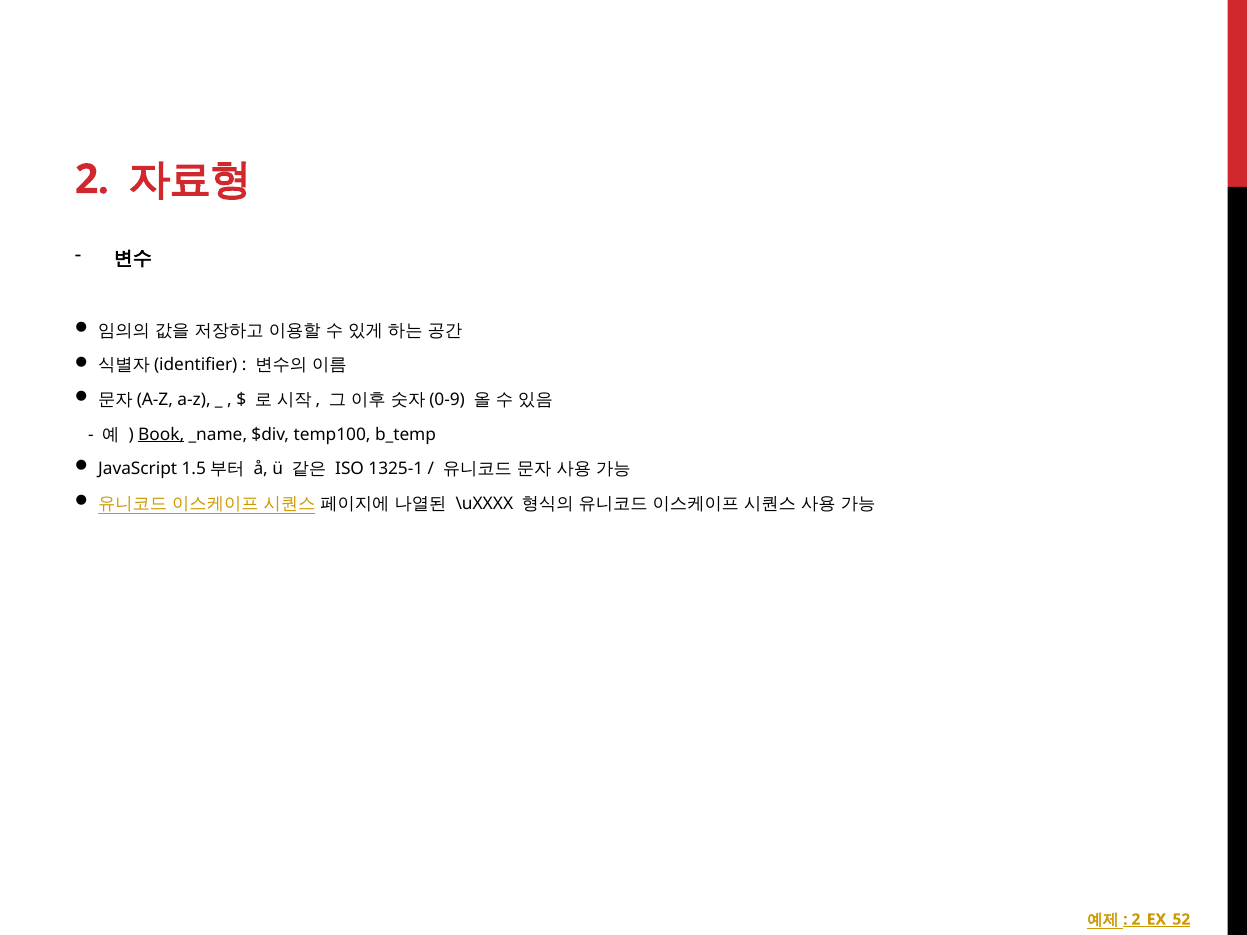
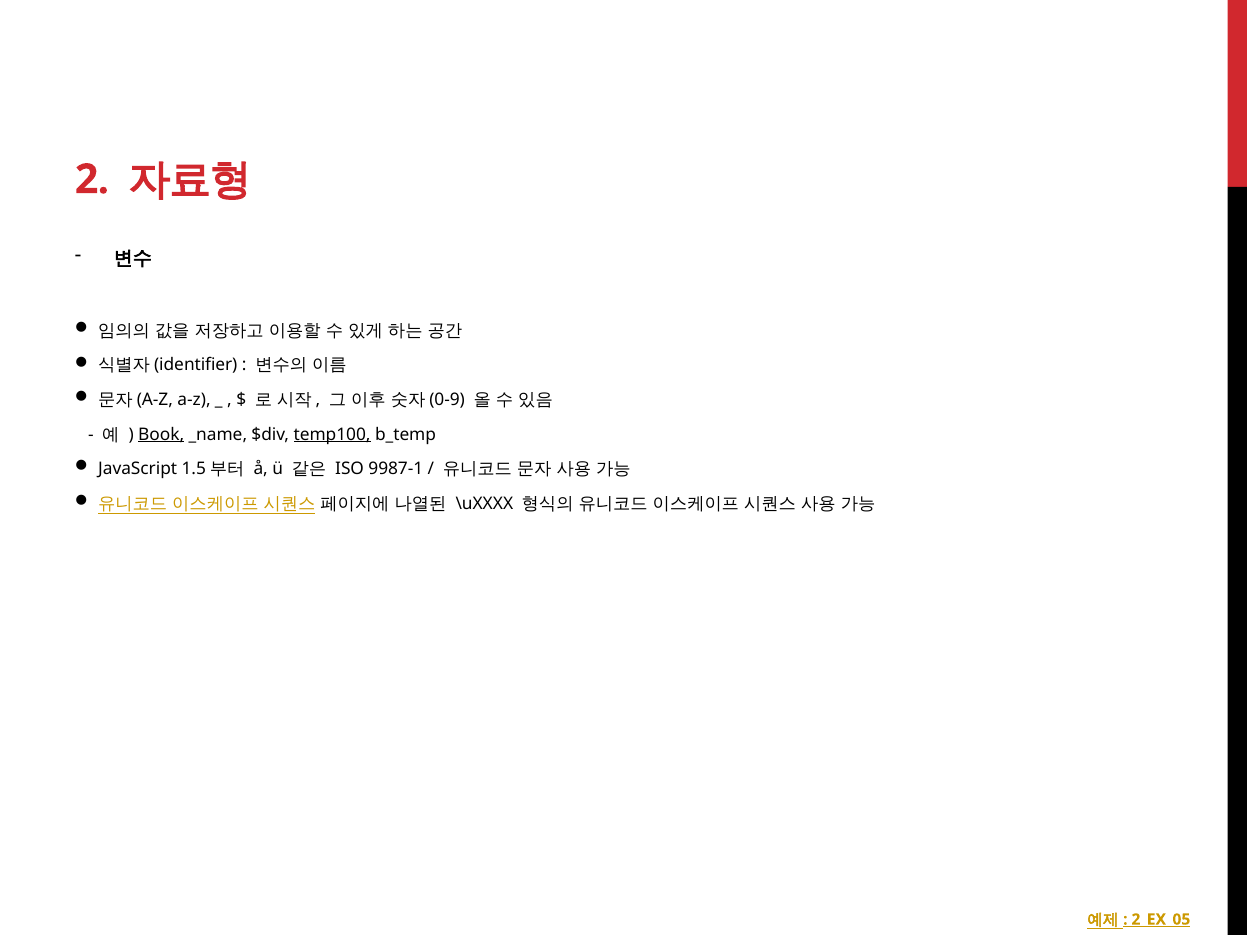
temp100 underline: none -> present (332, 434)
1325-1: 1325-1 -> 9987-1 (396, 469)
2_EX_52: 2_EX_52 -> 2_EX_05 (1161, 920)
